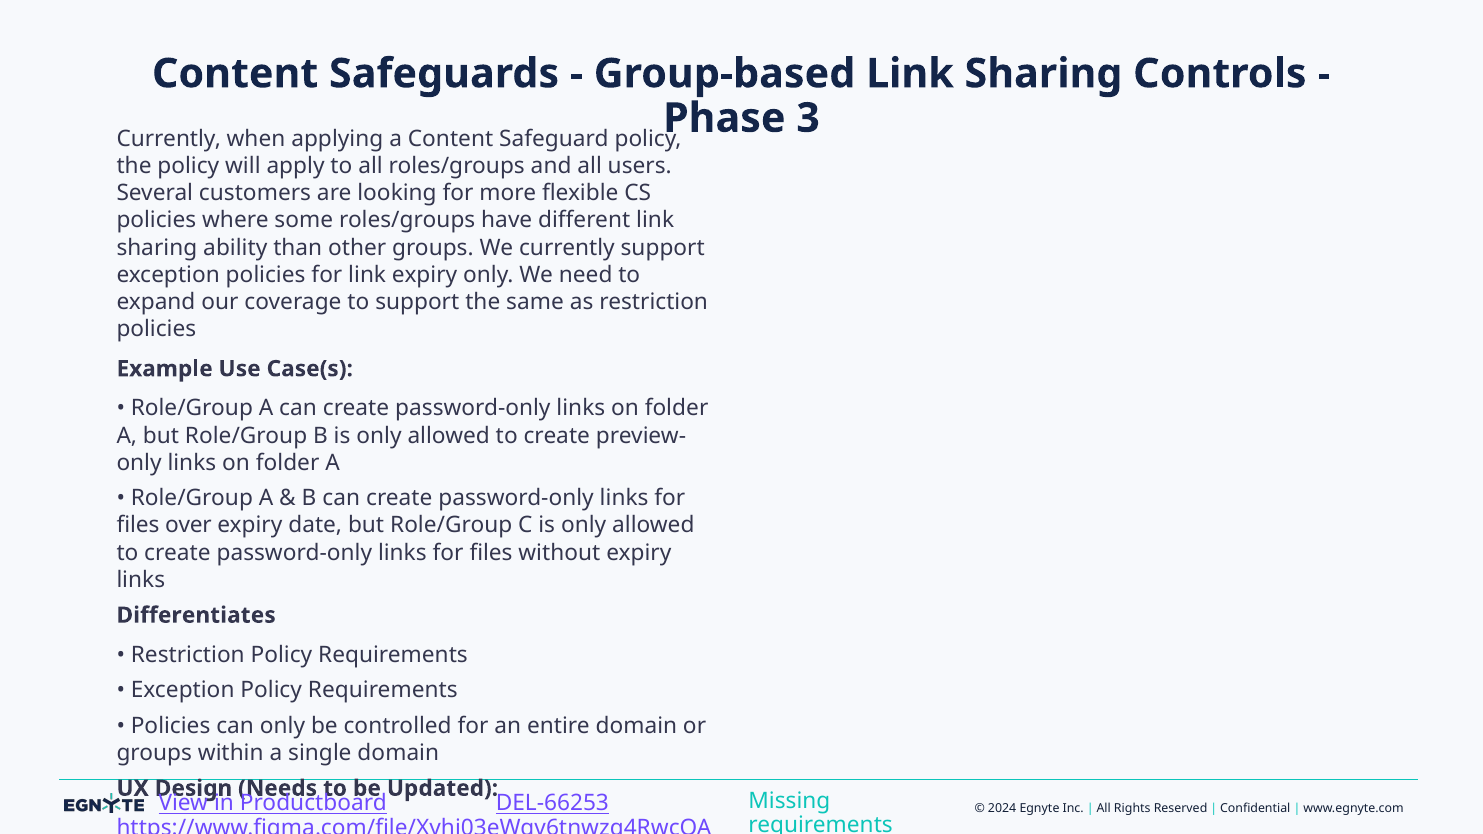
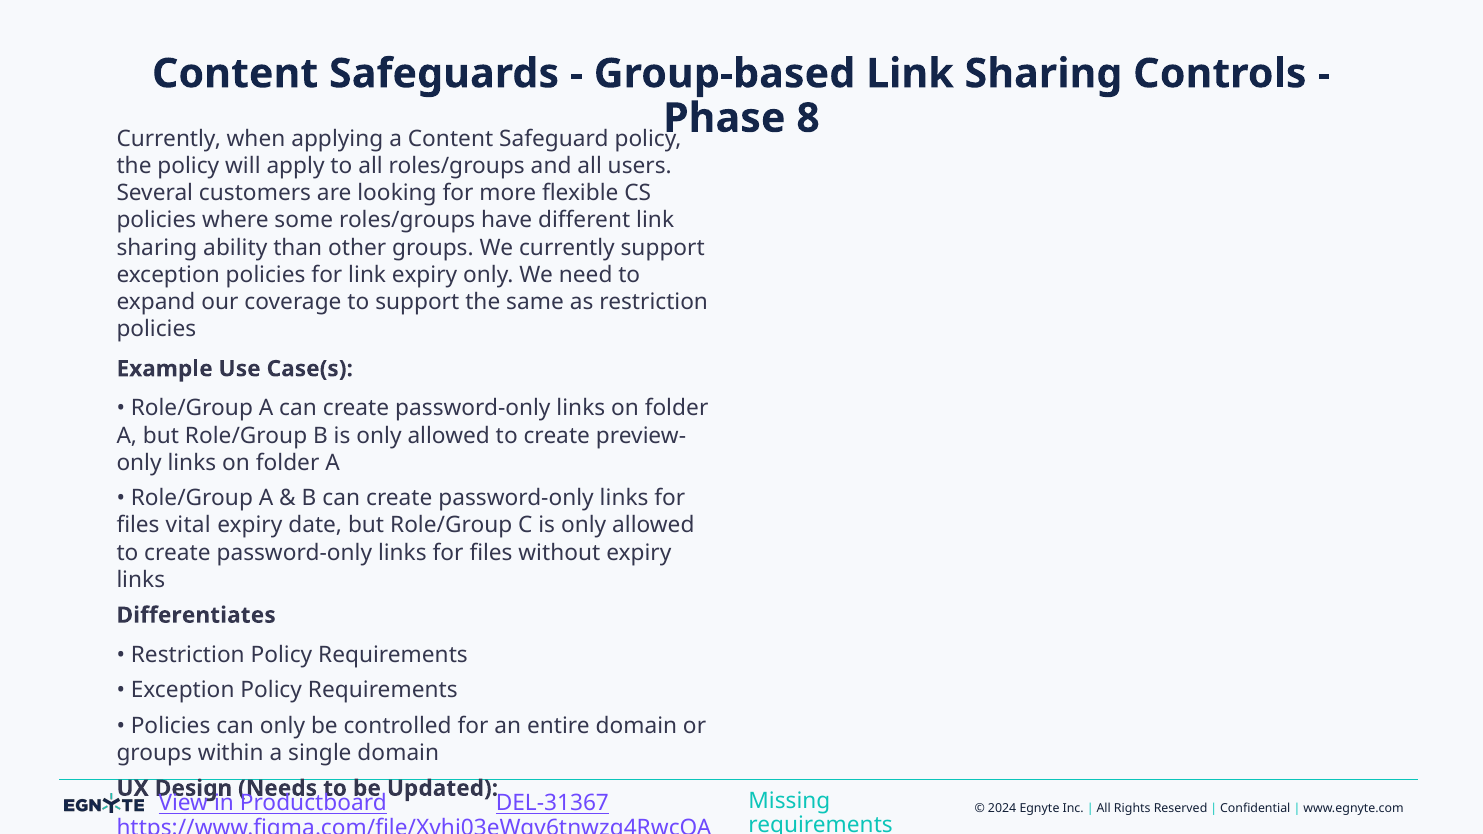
3: 3 -> 8 (808, 118)
over: over -> vital (188, 526)
DEL-66253: DEL-66253 -> DEL-31367 (552, 804)
